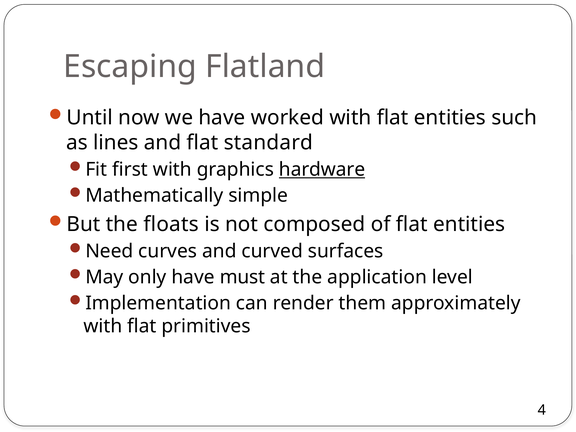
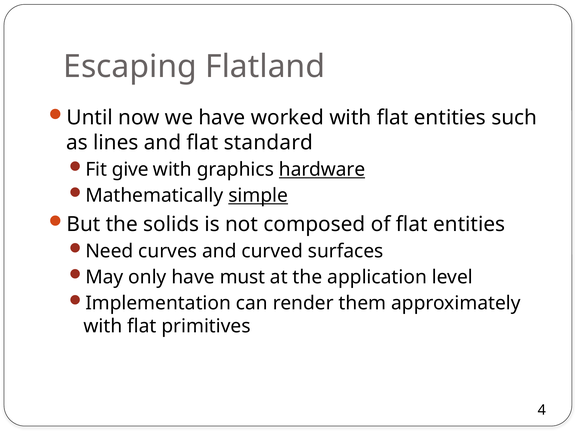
first: first -> give (130, 170)
simple underline: none -> present (258, 196)
floats: floats -> solids (171, 224)
